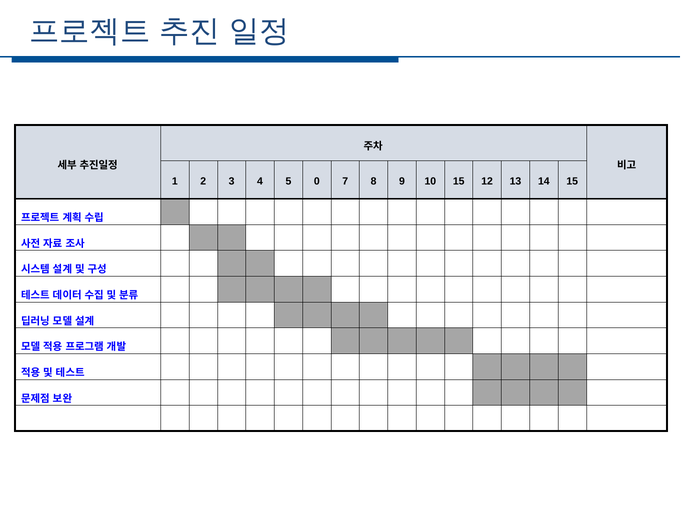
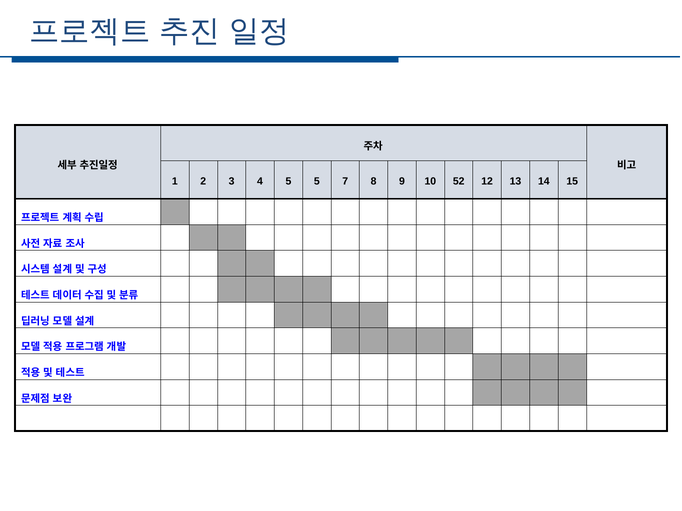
5 0: 0 -> 5 (317, 182)
10 15: 15 -> 52 (459, 182)
